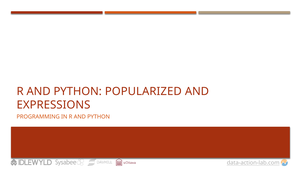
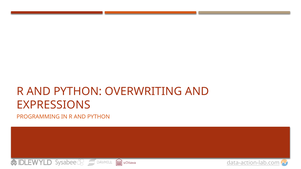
POPULARIZED: POPULARIZED -> OVERWRITING (143, 91)
